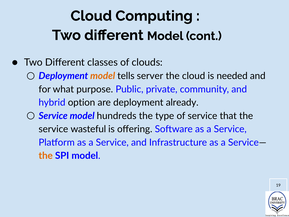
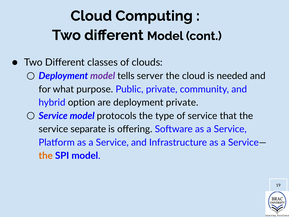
model colour: orange -> purple (103, 76)
deployment already: already -> private (182, 102)
hundreds: hundreds -> protocols (117, 116)
wasteful: wasteful -> separate (88, 129)
